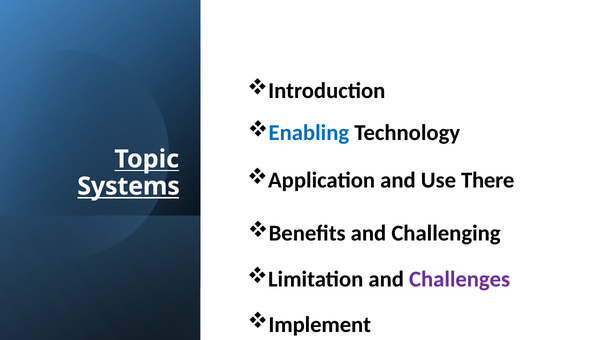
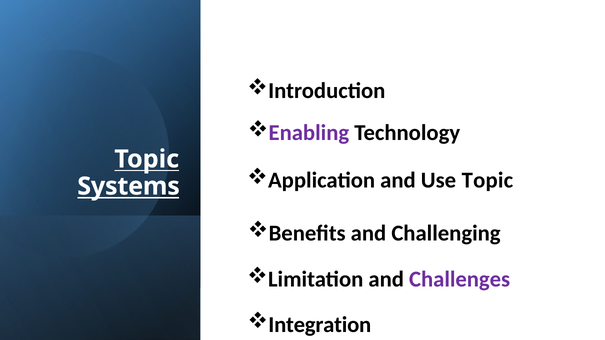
Enabling colour: blue -> purple (309, 133)
Use There: There -> Topic (487, 181)
Implement: Implement -> Integration (320, 325)
